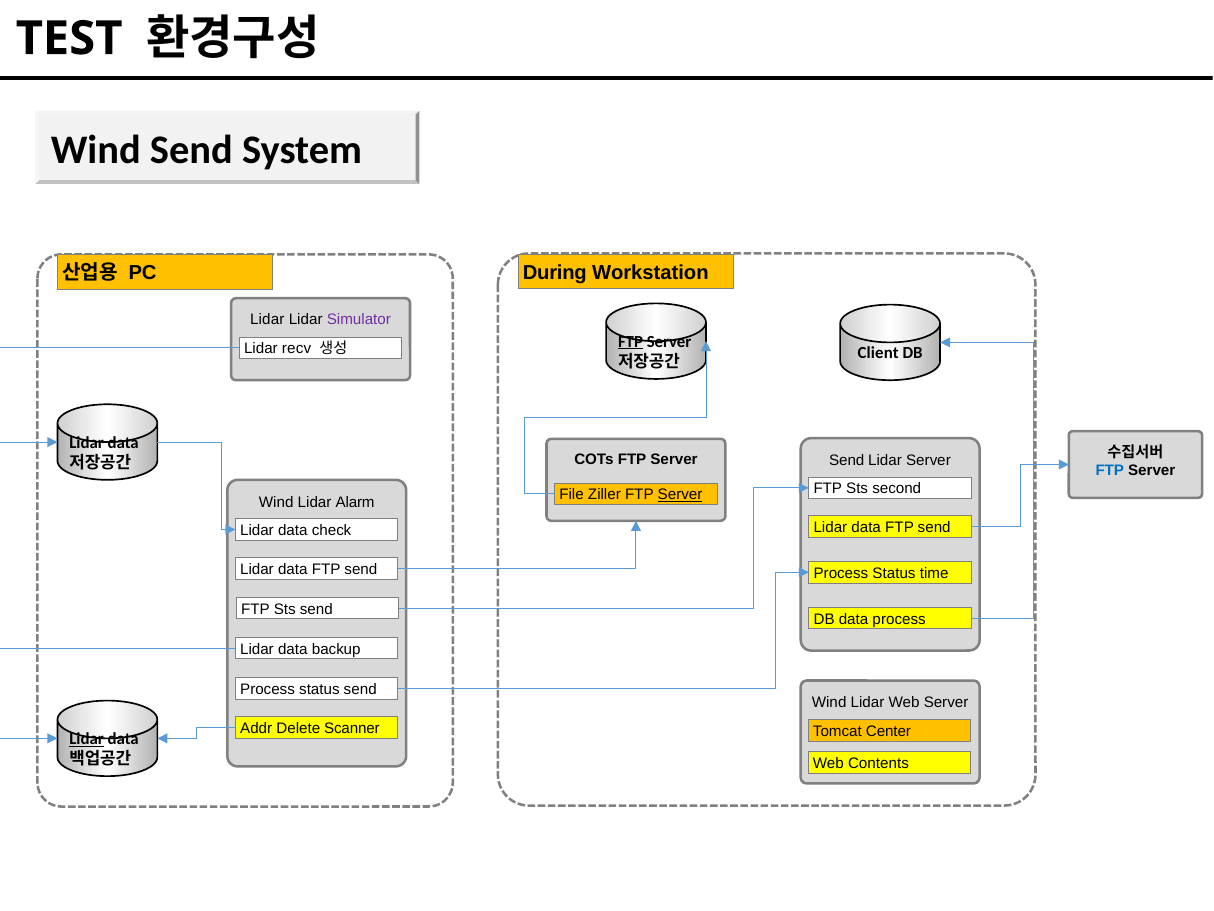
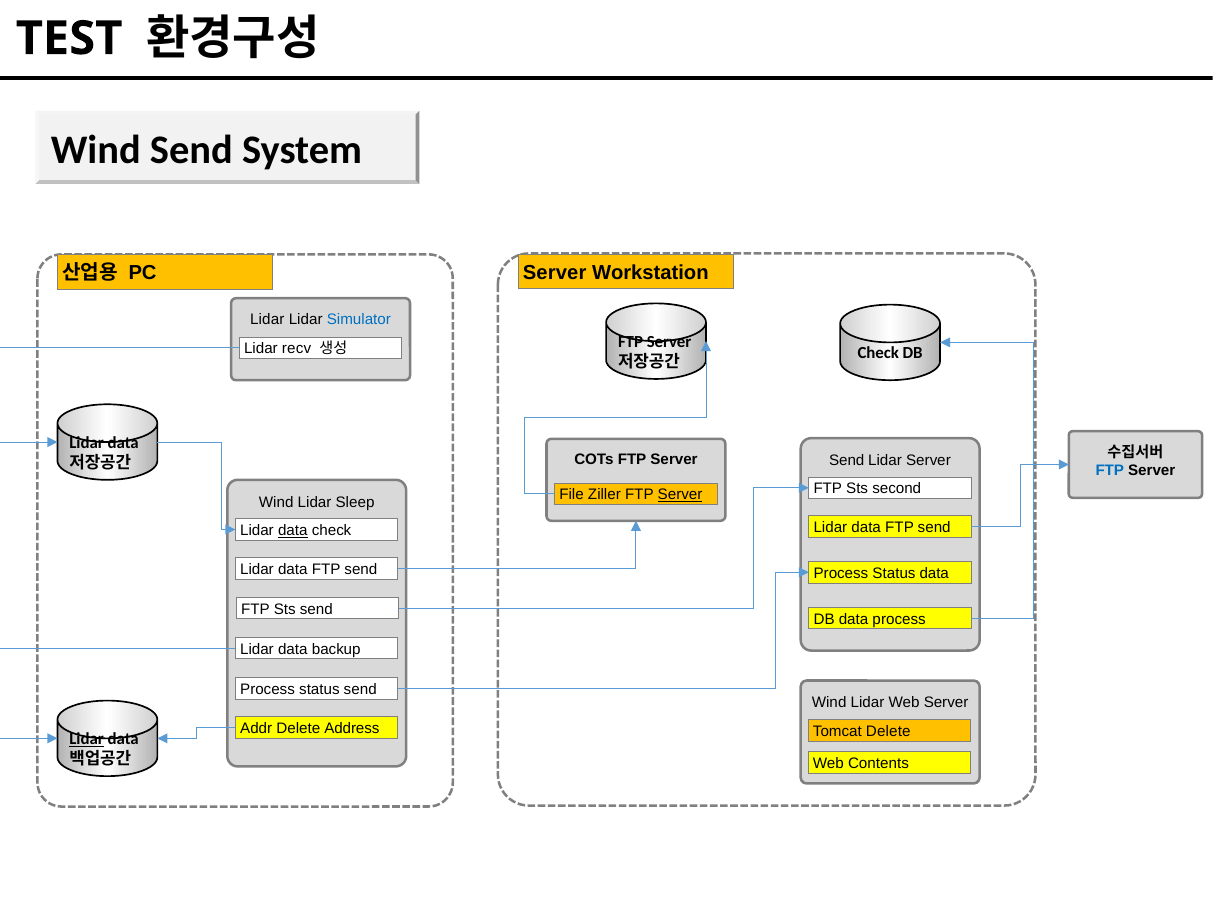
PC During: During -> Server (555, 273)
Simulator colour: purple -> blue (359, 319)
FTP underline: present -> none (631, 341)
Client: Client -> Check (878, 353)
Alarm: Alarm -> Sleep (355, 502)
data underline: none -> present (293, 530)
Status time: time -> data (934, 573)
Scanner: Scanner -> Address (352, 728)
Tomcat Center: Center -> Delete (888, 731)
